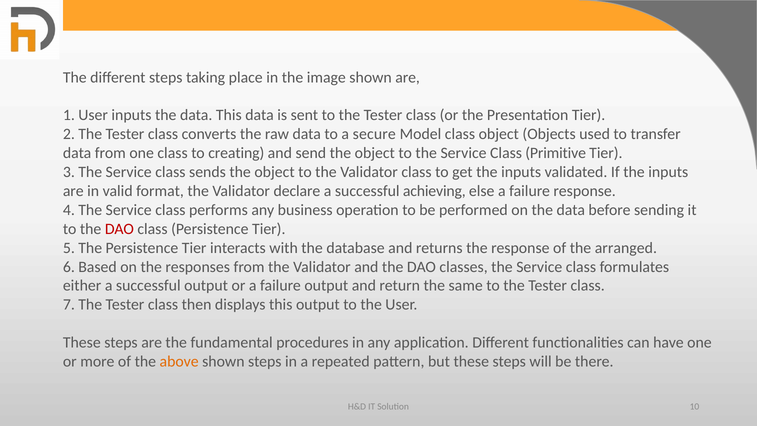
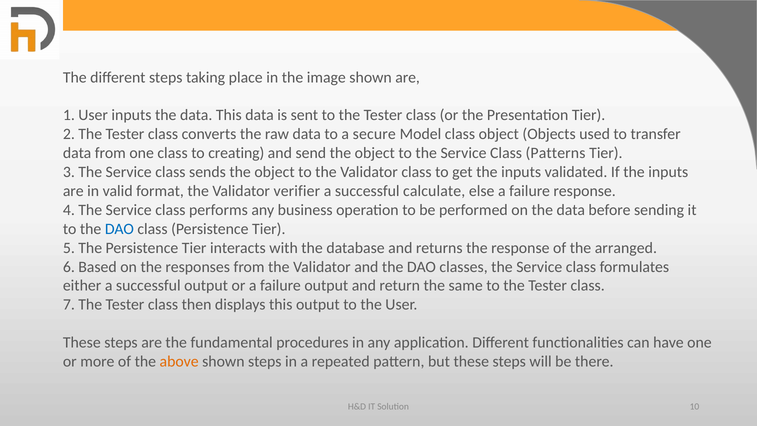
Primitive: Primitive -> Patterns (556, 153)
declare: declare -> verifier (297, 191)
achieving: achieving -> calculate (434, 191)
DAO colour: red -> blue (119, 229)
